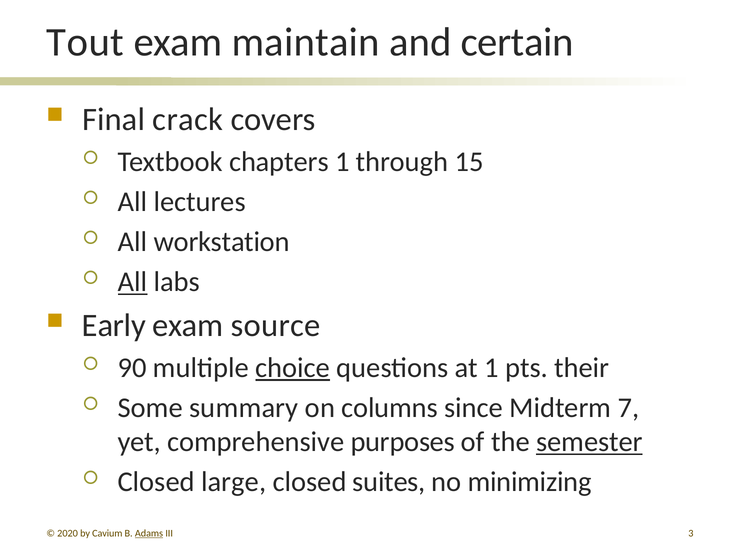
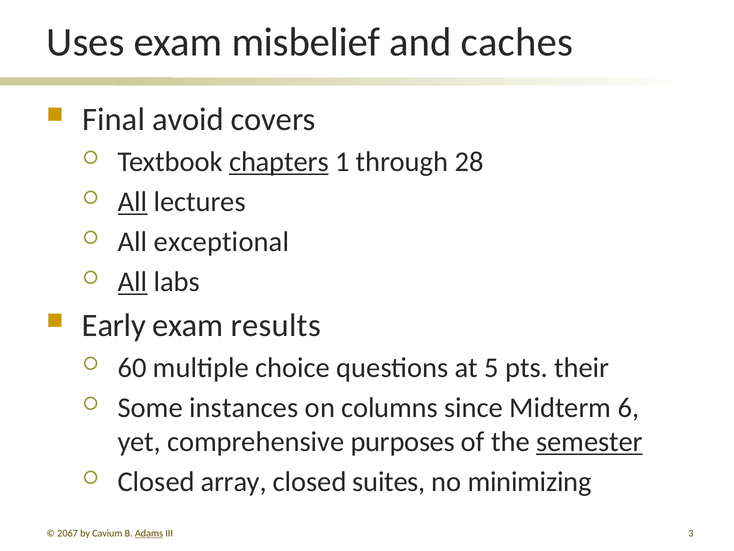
Tout: Tout -> Uses (86, 42)
maintain: maintain -> misbelief (306, 42)
certain: certain -> caches (517, 42)
crack: crack -> avoid (188, 120)
chapters underline: none -> present (279, 162)
15: 15 -> 28 (469, 162)
All underline: none -> present (133, 202)
workstation: workstation -> exceptional (221, 242)
source: source -> results (276, 325)
90: 90 -> 60 (132, 367)
choice underline: present -> none (293, 367)
at 1: 1 -> 5 (491, 367)
summary: summary -> instances (244, 407)
7: 7 -> 6 (629, 407)
large: large -> array (234, 482)
2020: 2020 -> 2067 (68, 533)
